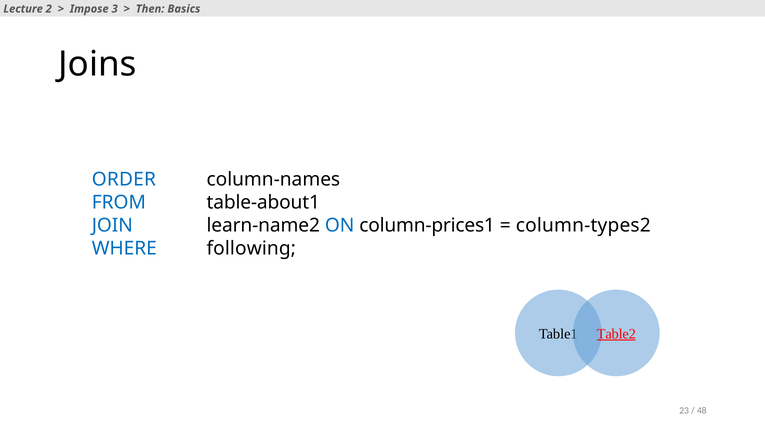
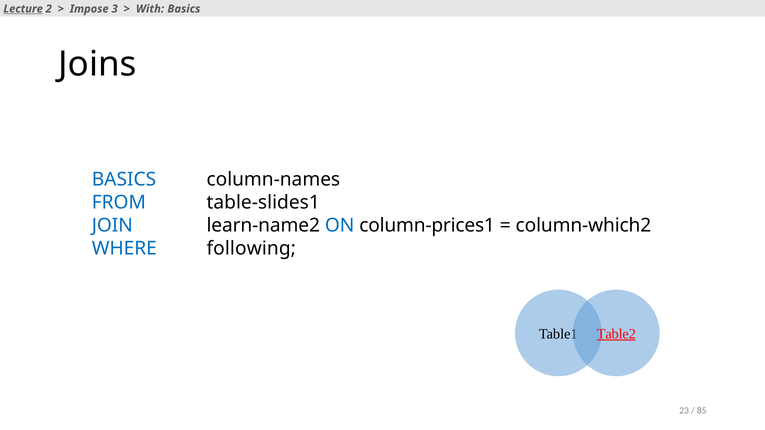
Lecture underline: none -> present (23, 9)
Then: Then -> With (150, 9)
ORDER: ORDER -> BASICS (124, 180)
table-about1: table-about1 -> table-slides1 (263, 202)
column-types2: column-types2 -> column-which2 (583, 225)
48: 48 -> 85 (702, 411)
